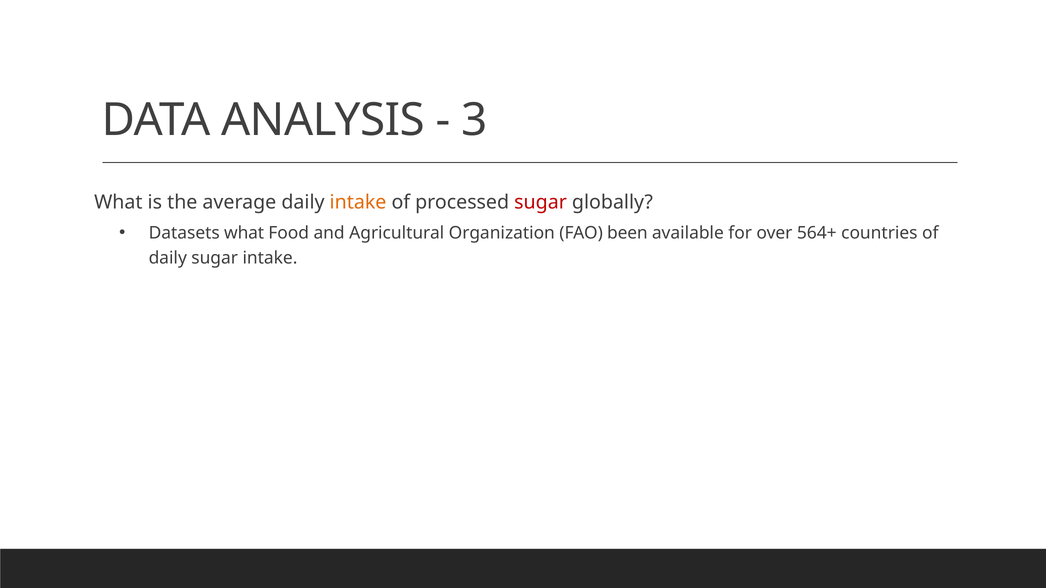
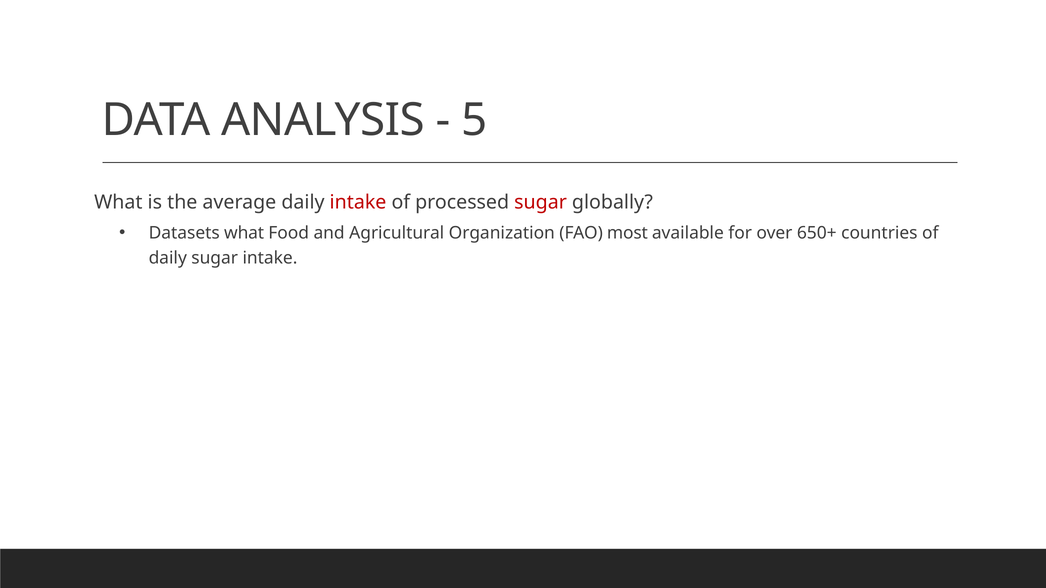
3: 3 -> 5 (474, 120)
intake colour: orange -> red (358, 203)
been: been -> most (627, 233)
564+: 564+ -> 650+ (817, 233)
